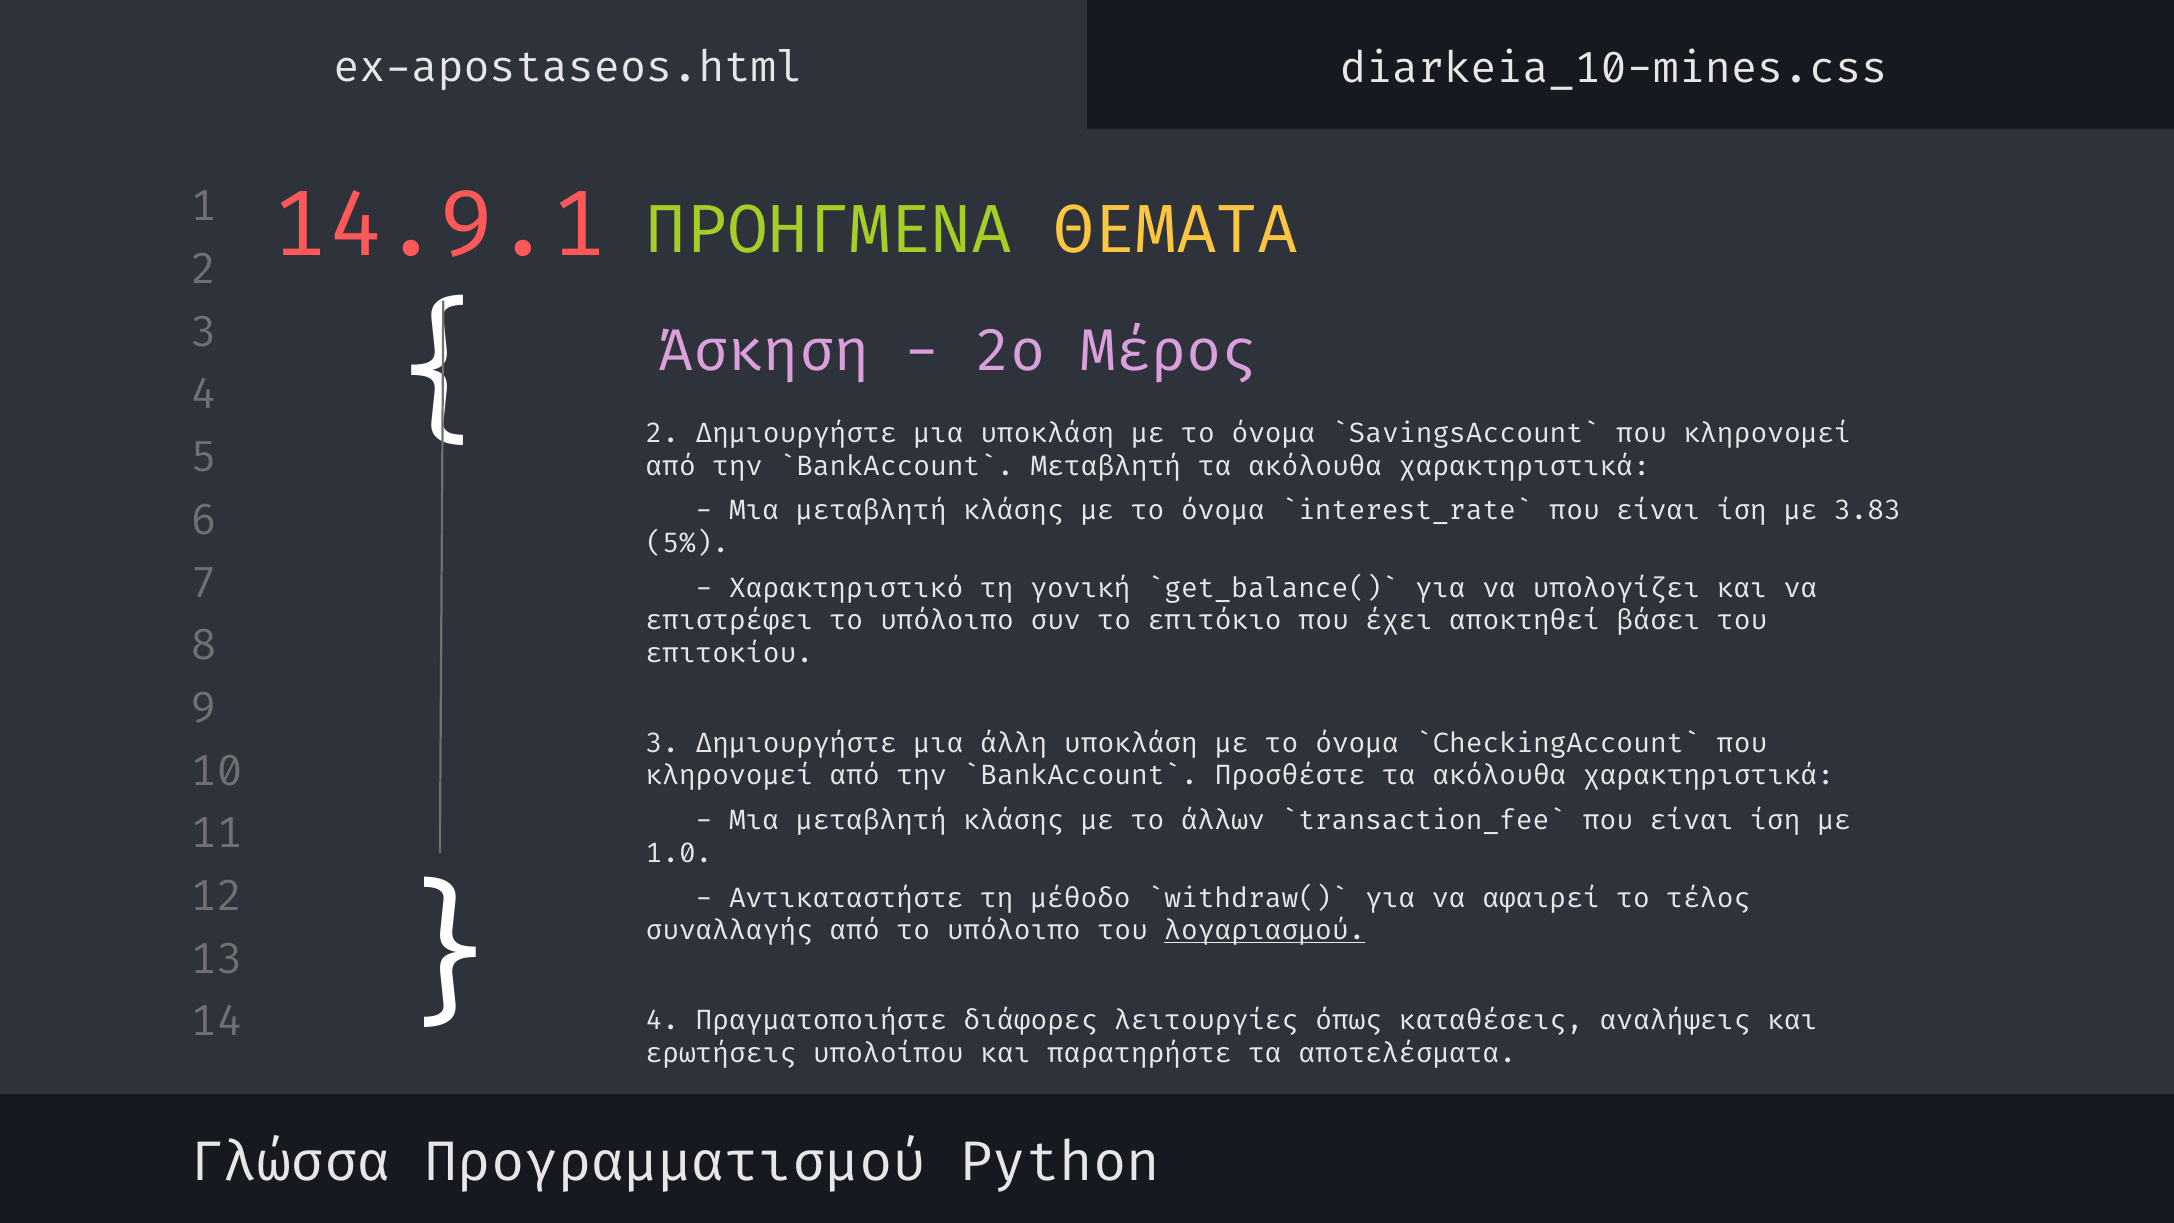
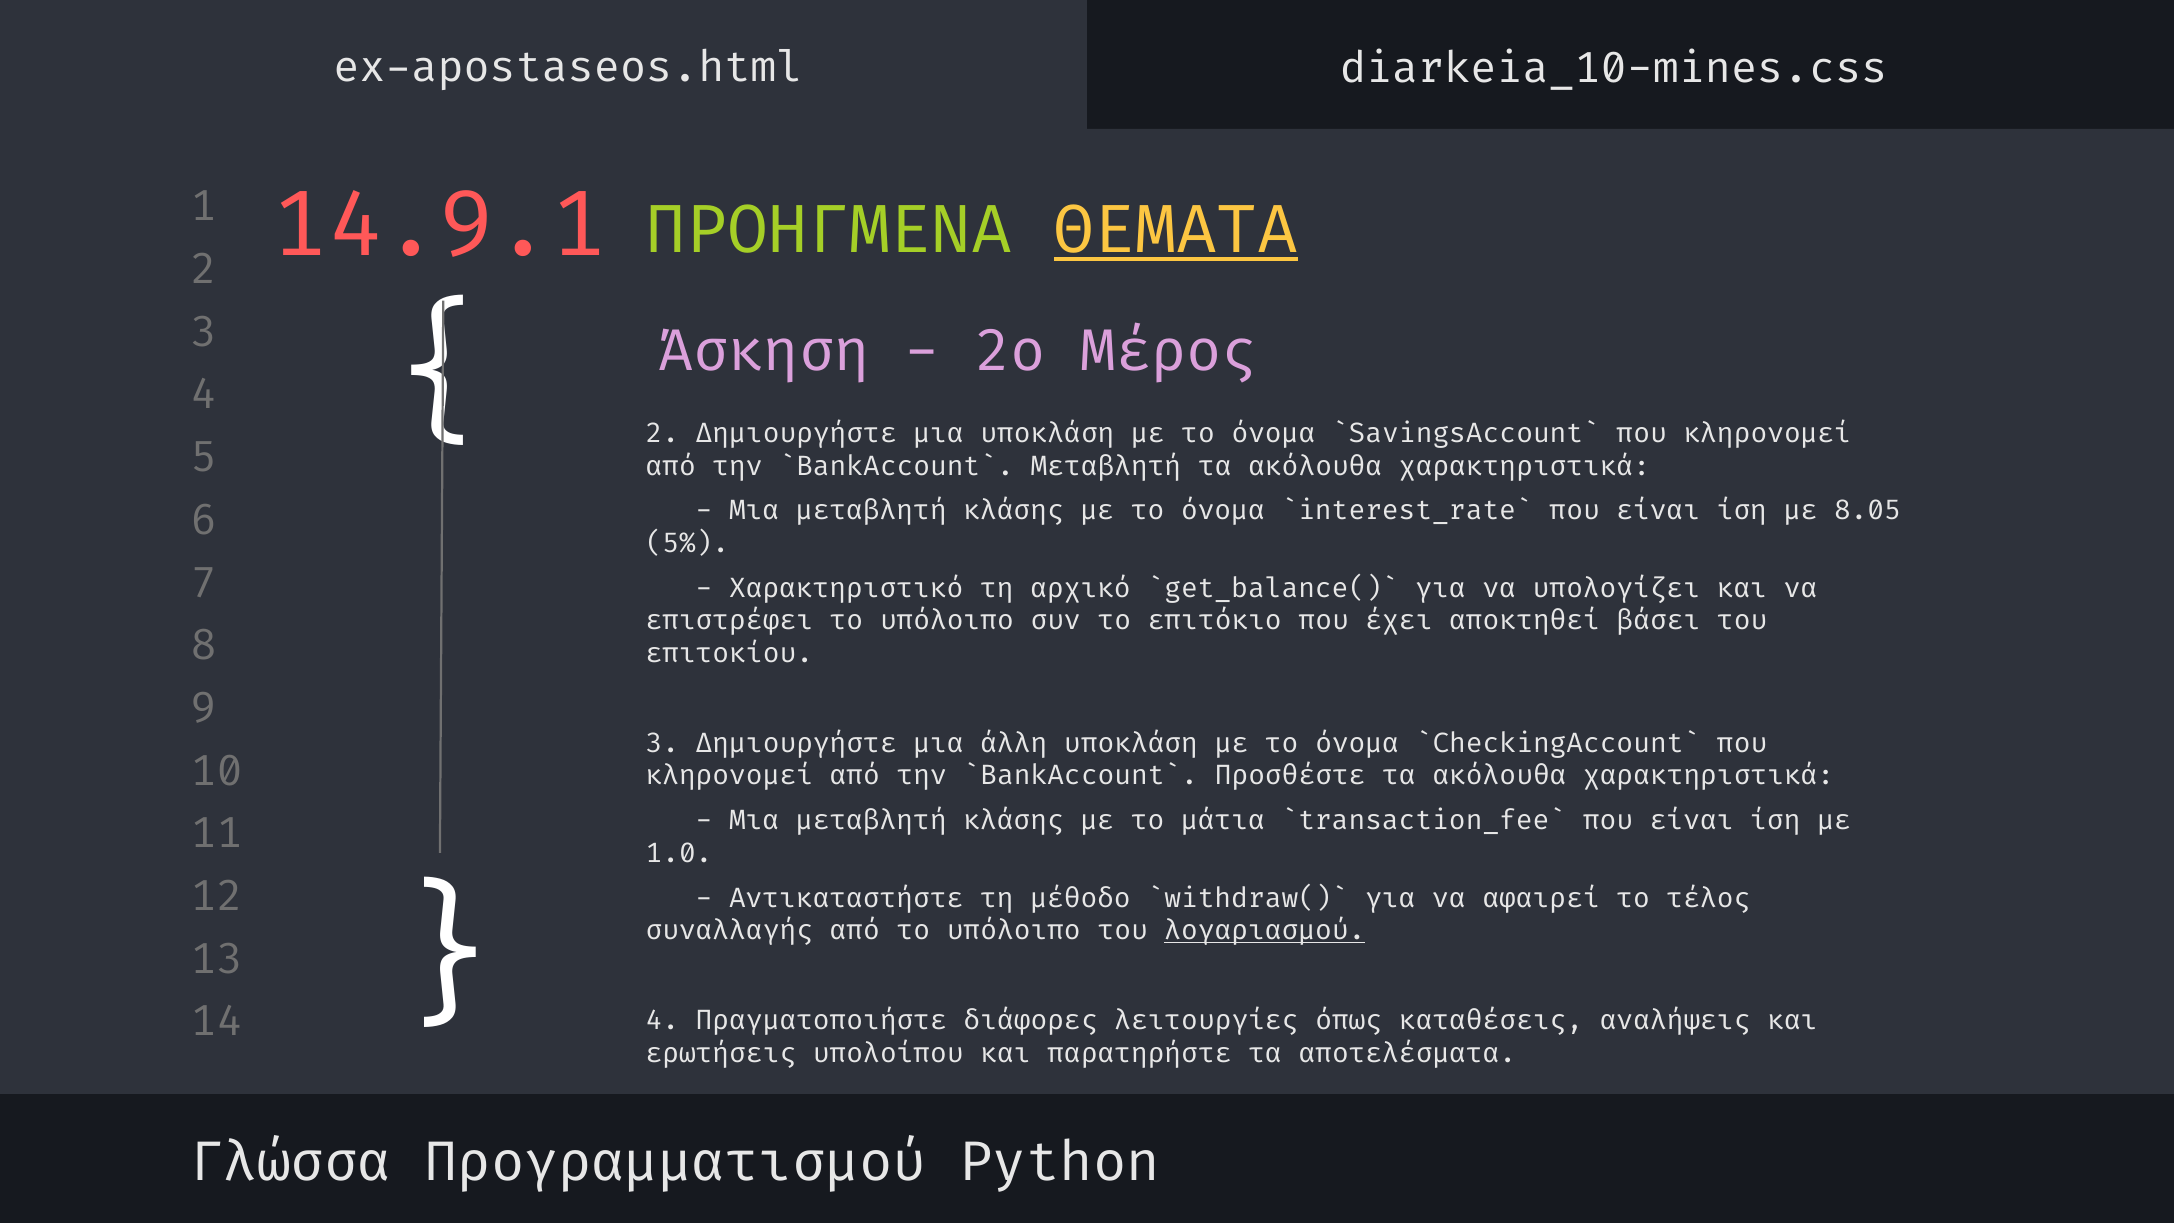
ΘΕΜΑΤΑ underline: none -> present (1176, 230)
3.83: 3.83 -> 8.05 (1867, 511)
γονική: γονική -> αρχικό (1081, 588)
άλλων: άλλων -> μάτια (1223, 821)
